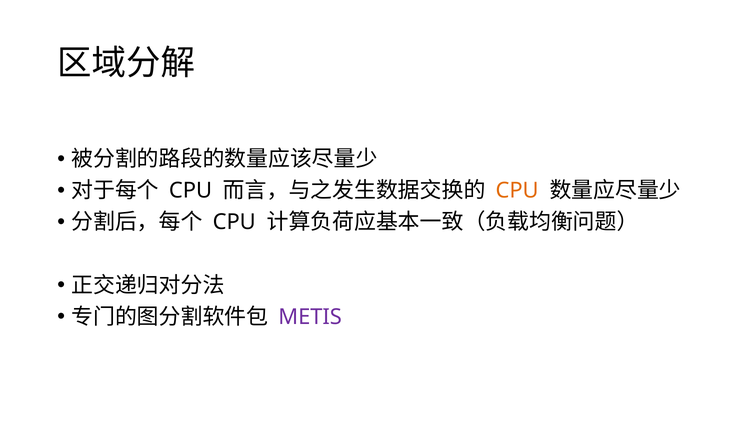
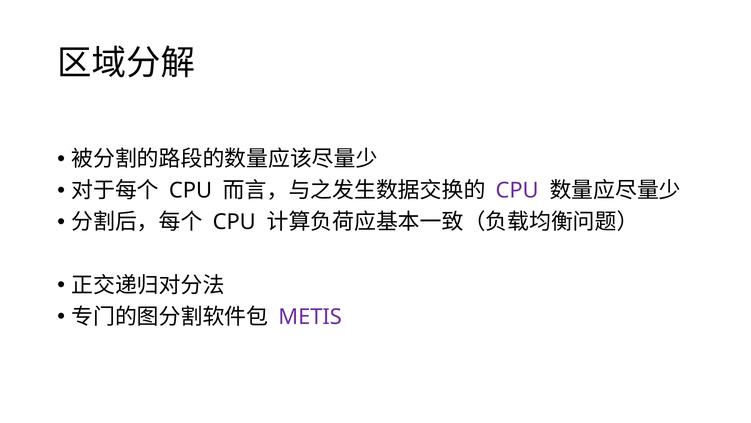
CPU colour: orange -> purple (517, 190)
